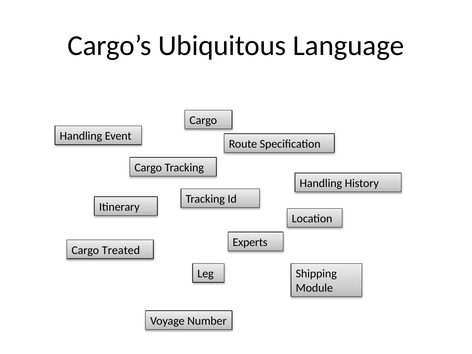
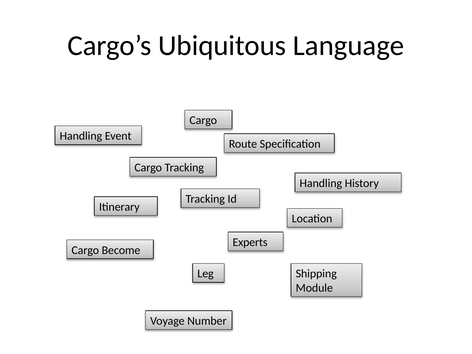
Treated: Treated -> Become (121, 250)
